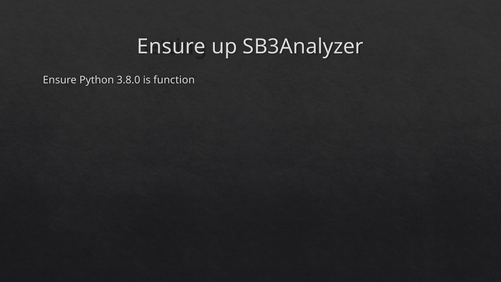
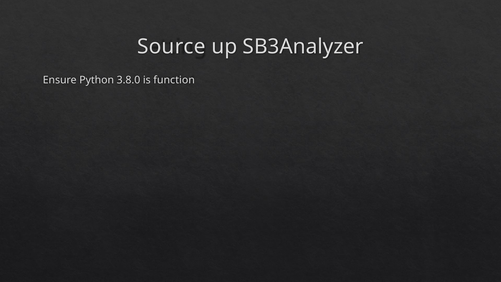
Ensure: Ensure -> Source (171, 46)
